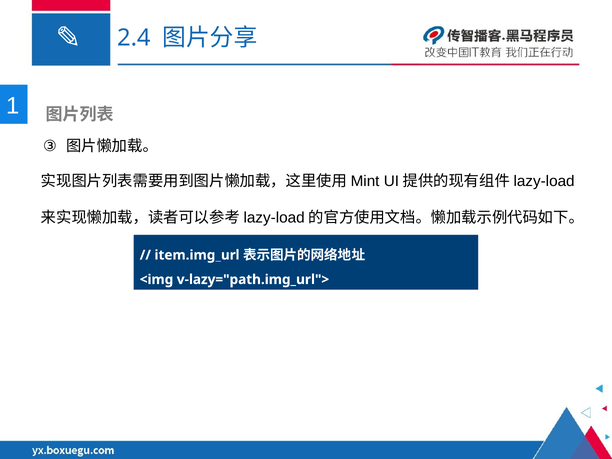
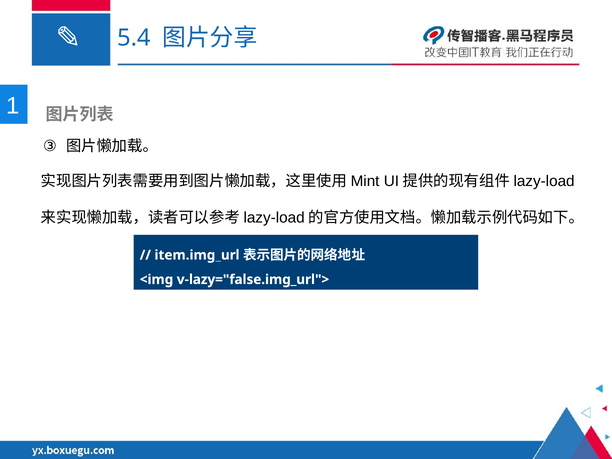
2.4: 2.4 -> 5.4 (134, 38)
v-lazy="path.img_url">: v-lazy="path.img_url"> -> v-lazy="false.img_url"> (253, 280)
